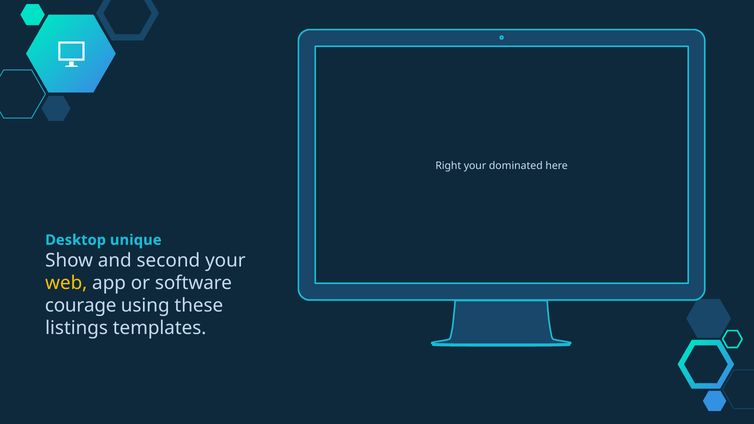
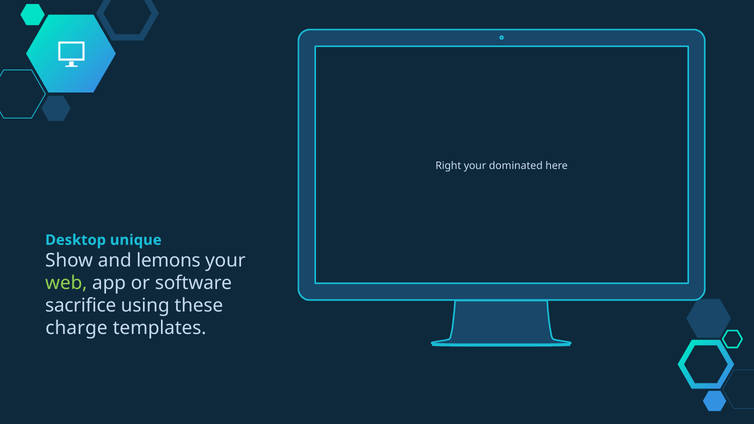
second: second -> lemons (168, 260)
web colour: yellow -> light green (66, 283)
courage: courage -> sacrifice (81, 306)
listings: listings -> charge (77, 328)
